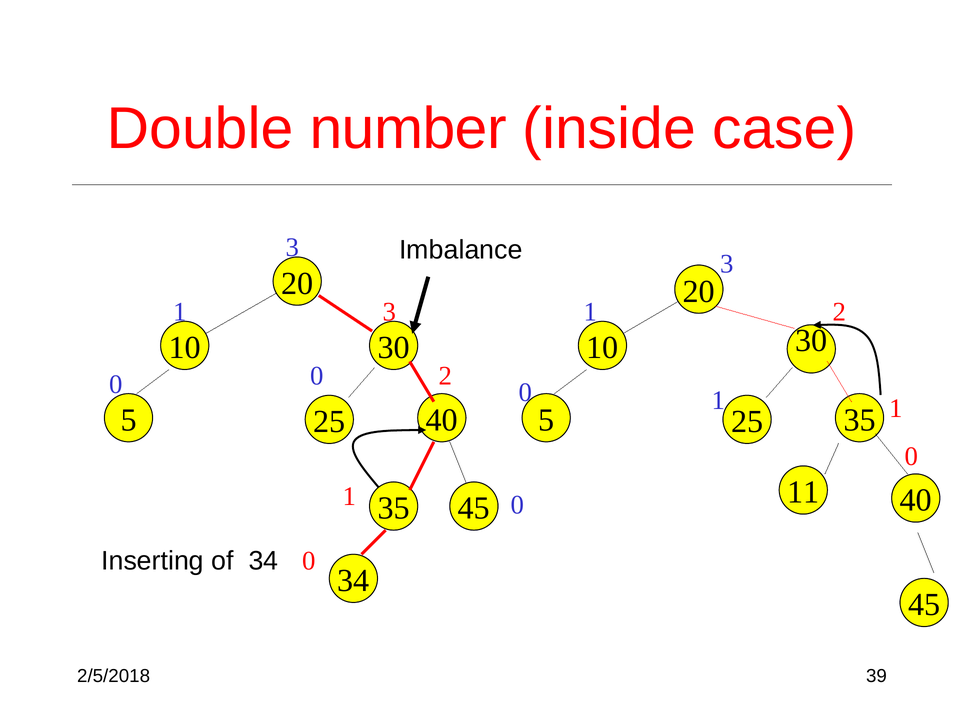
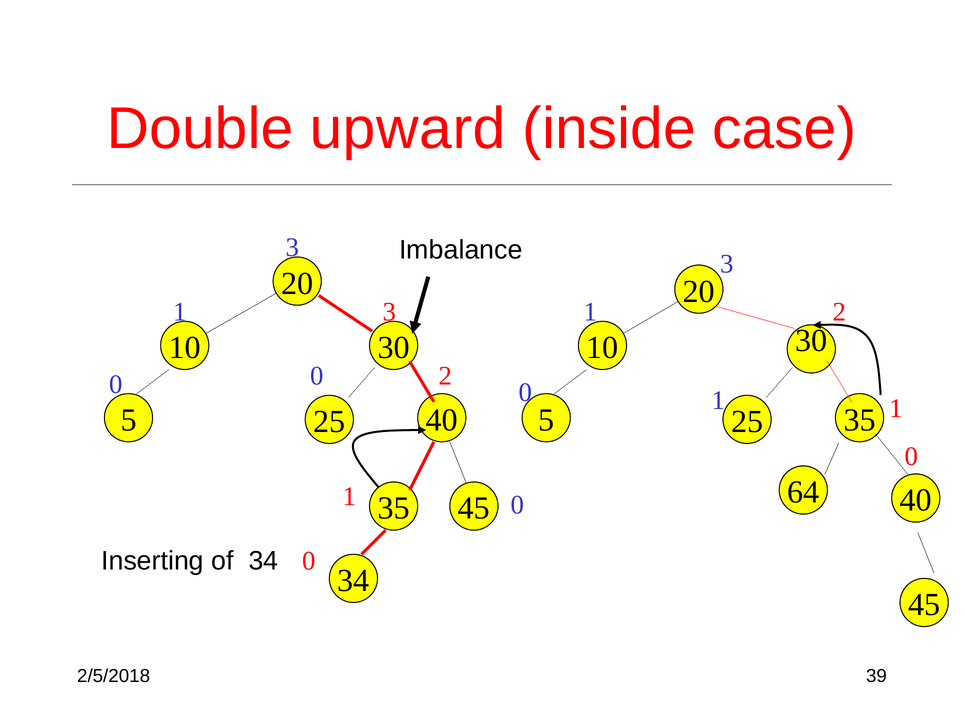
number: number -> upward (408, 129)
11: 11 -> 64 (803, 492)
